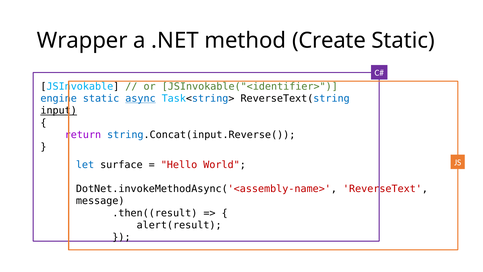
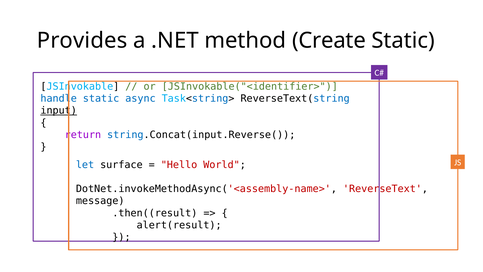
Wrapper: Wrapper -> Provides (82, 41)
engine: engine -> handle (59, 98)
async underline: present -> none (141, 98)
